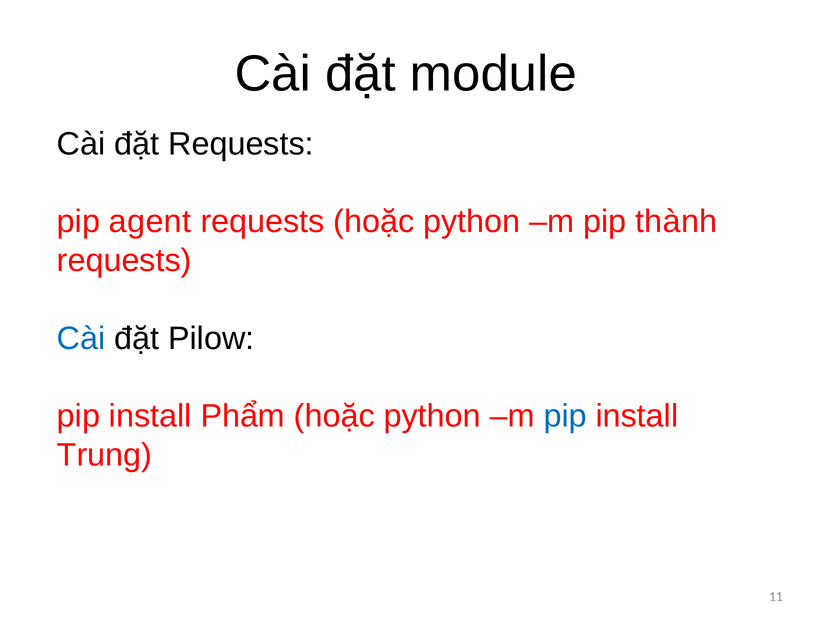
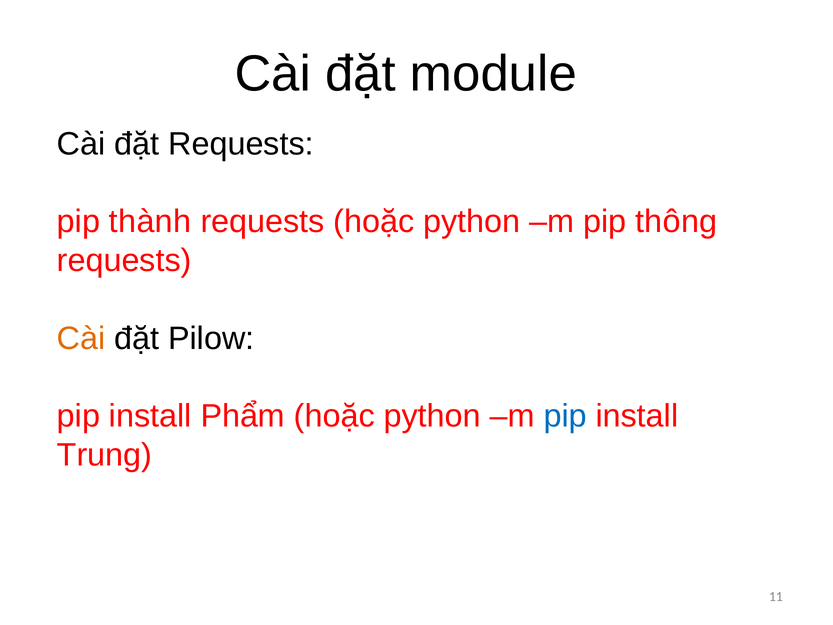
agent: agent -> thành (150, 222)
thành: thành -> thông (676, 222)
Cài colour: blue -> orange (81, 338)
